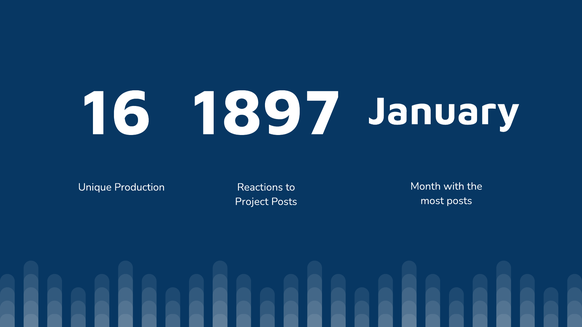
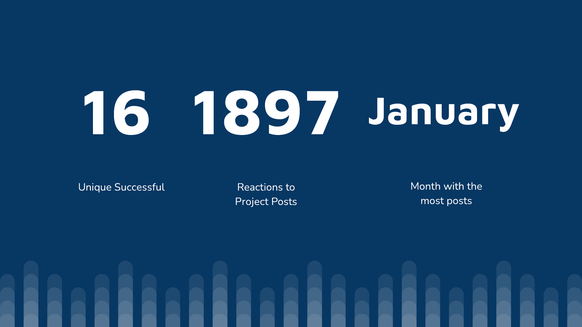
Production: Production -> Successful (139, 187)
